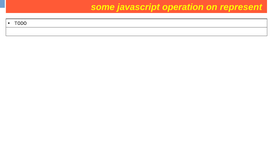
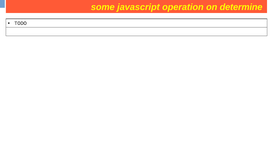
represent: represent -> determine (241, 7)
